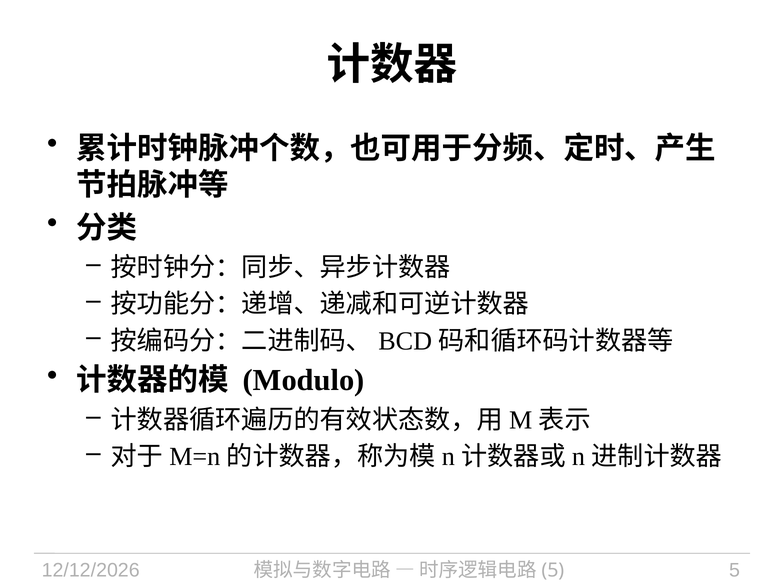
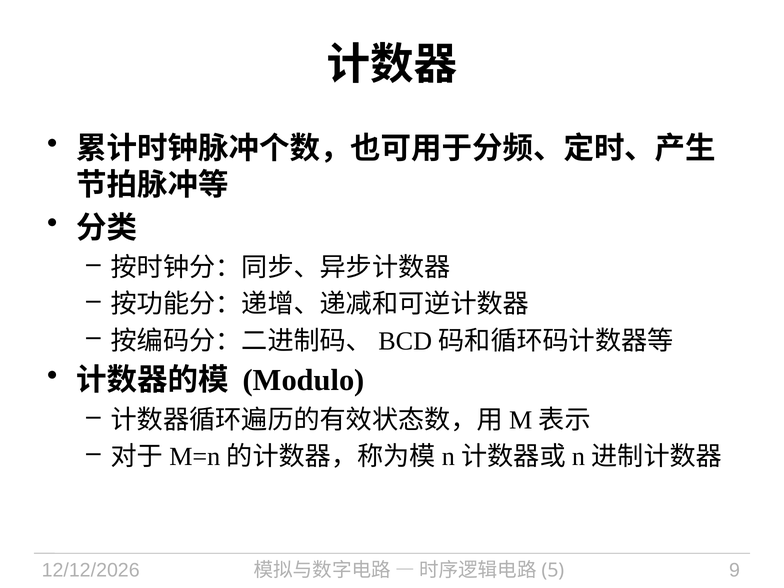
5: 5 -> 9 (735, 570)
